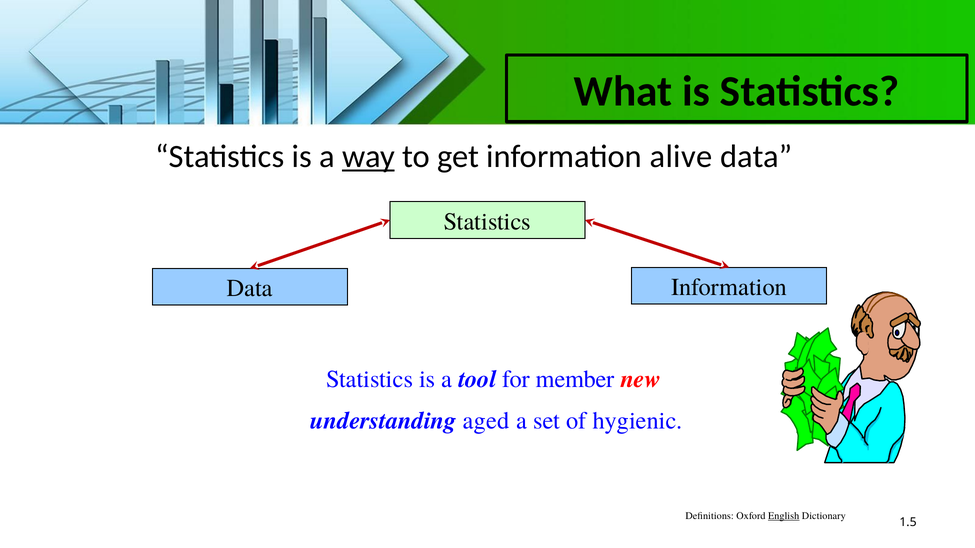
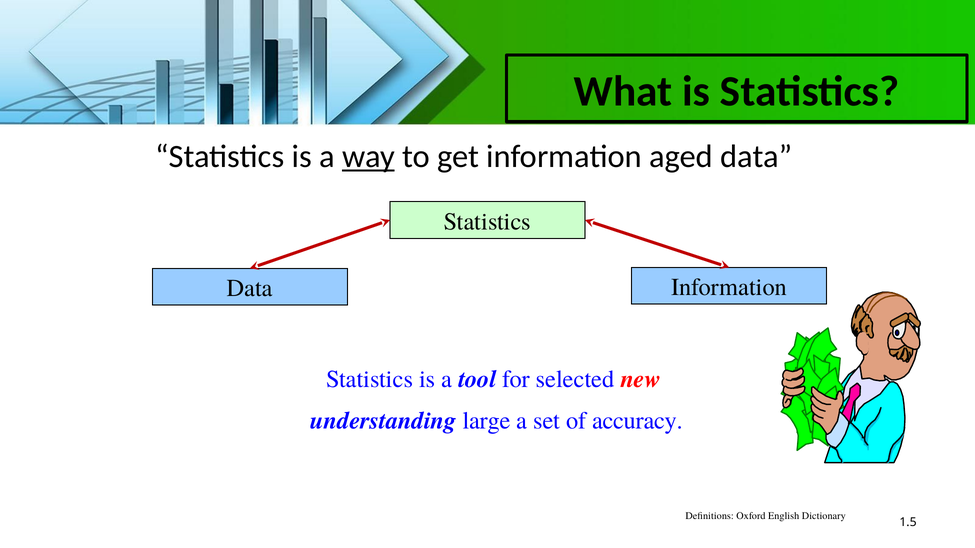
alive: alive -> aged (681, 157)
member: member -> selected (575, 380)
aged: aged -> large (487, 421)
hygienic: hygienic -> accuracy (638, 421)
English underline: present -> none (784, 516)
